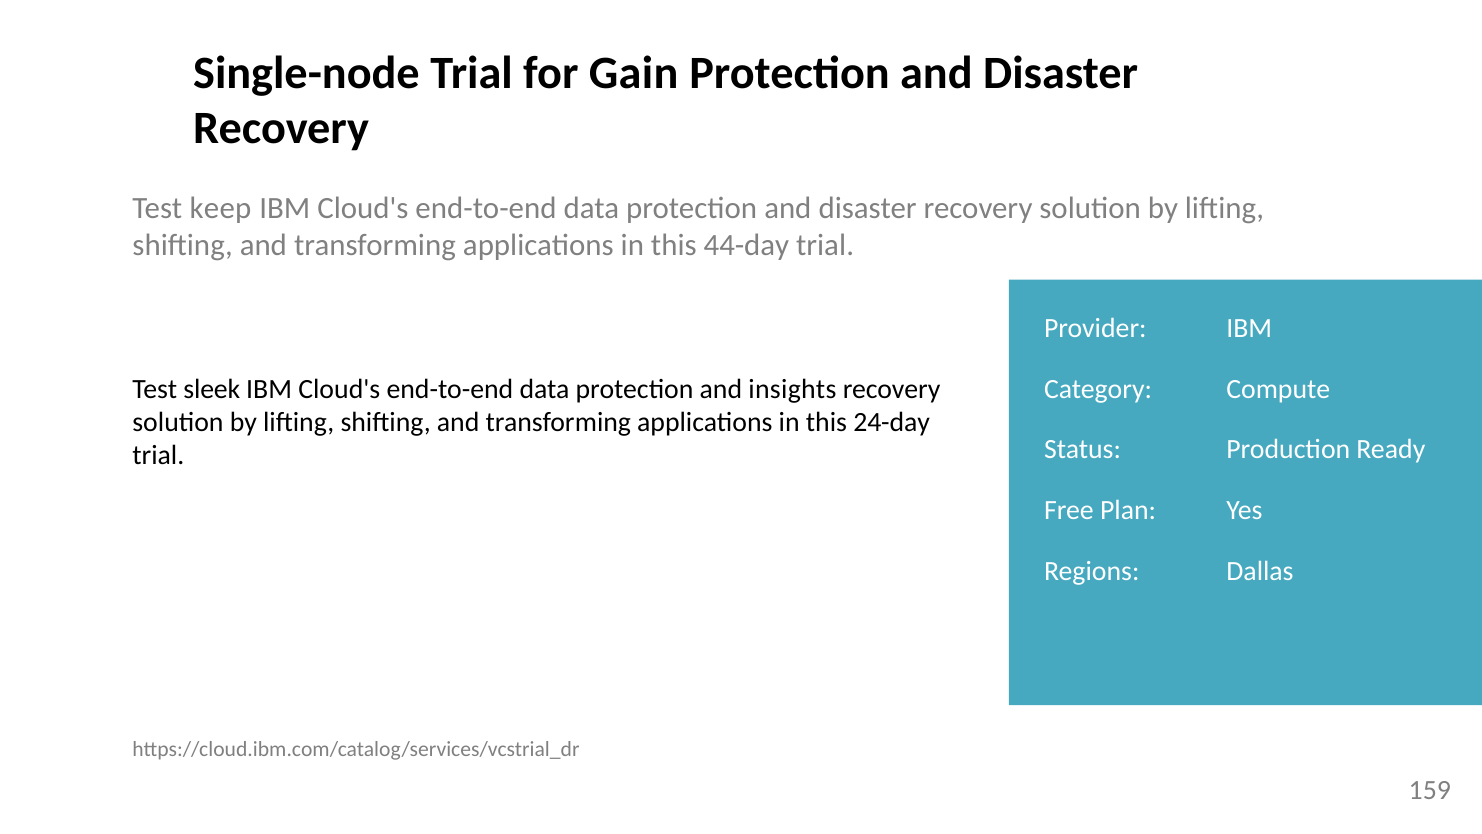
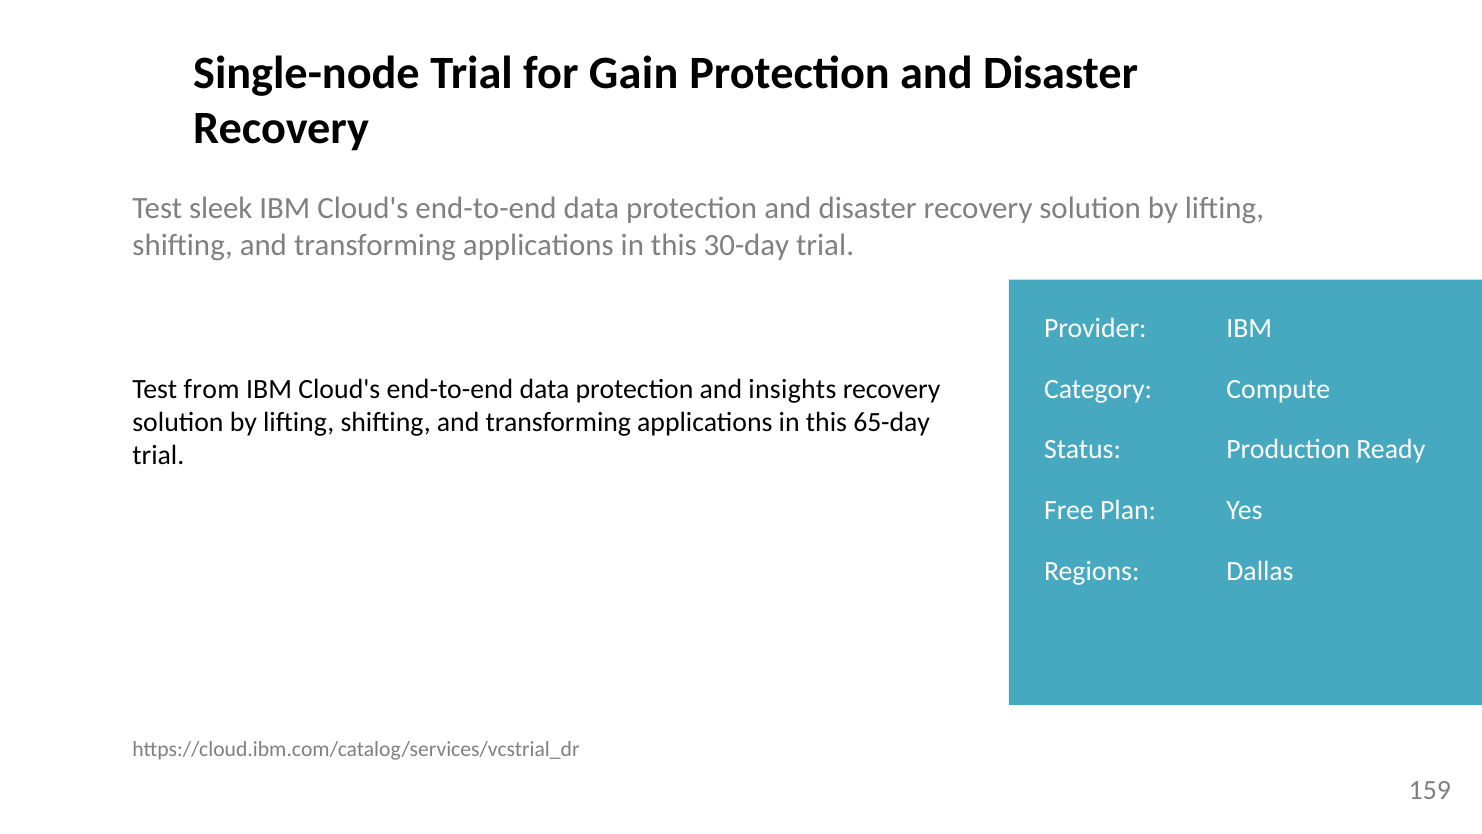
keep: keep -> sleek (221, 208)
44-day: 44-day -> 30-day (746, 246)
sleek: sleek -> from (212, 389)
24-day: 24-day -> 65-day (892, 422)
